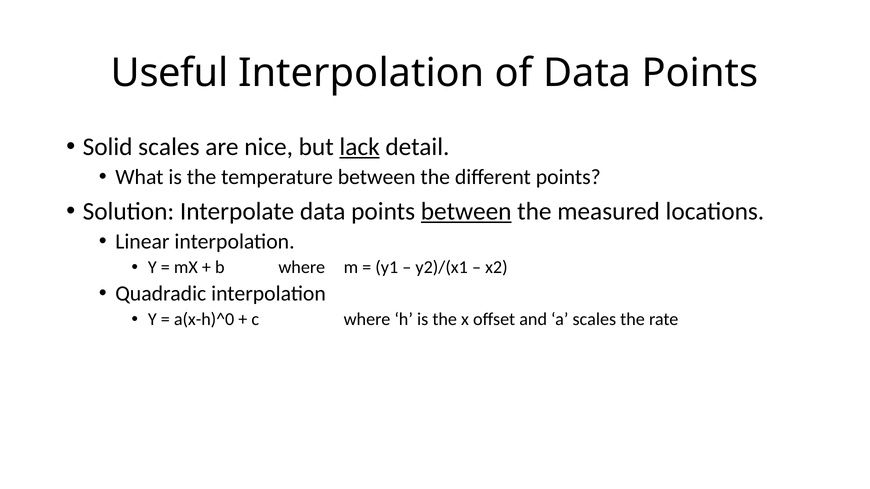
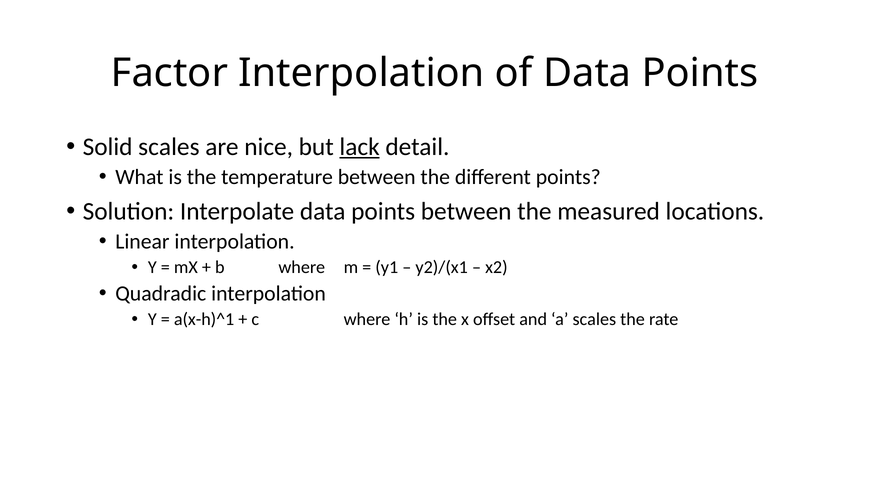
Useful: Useful -> Factor (169, 73)
between underline: present -> none (466, 212)
a(x-h)^0: a(x-h)^0 -> a(x-h)^1 (204, 320)
